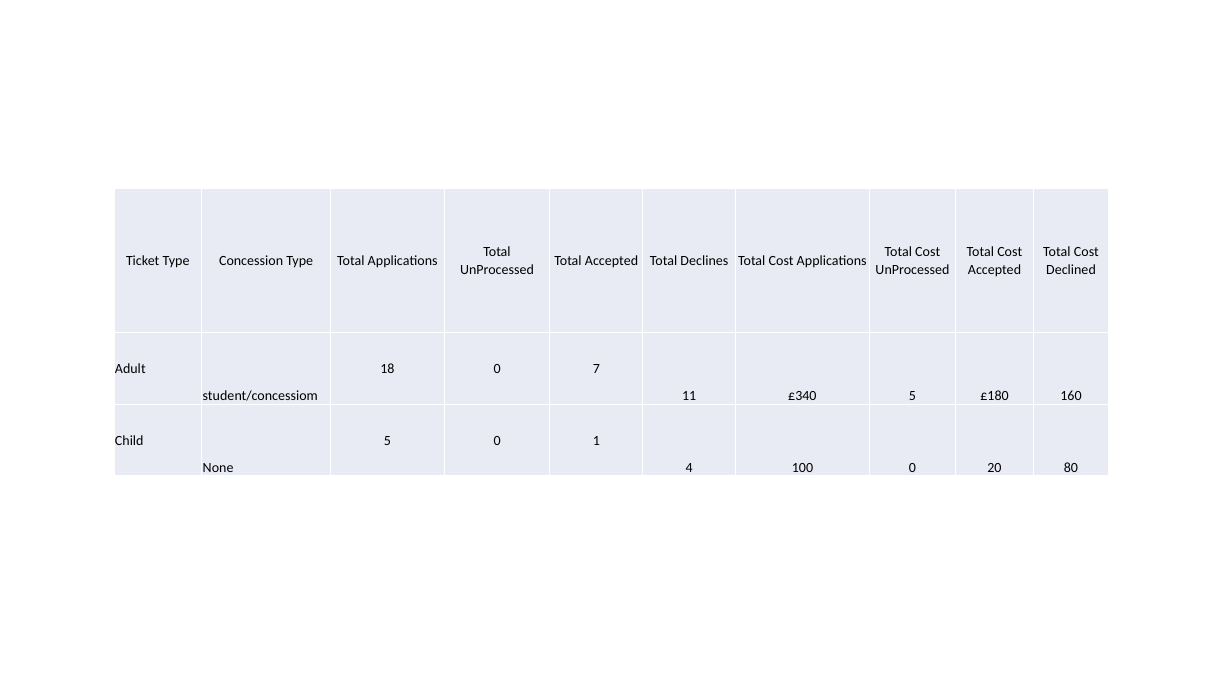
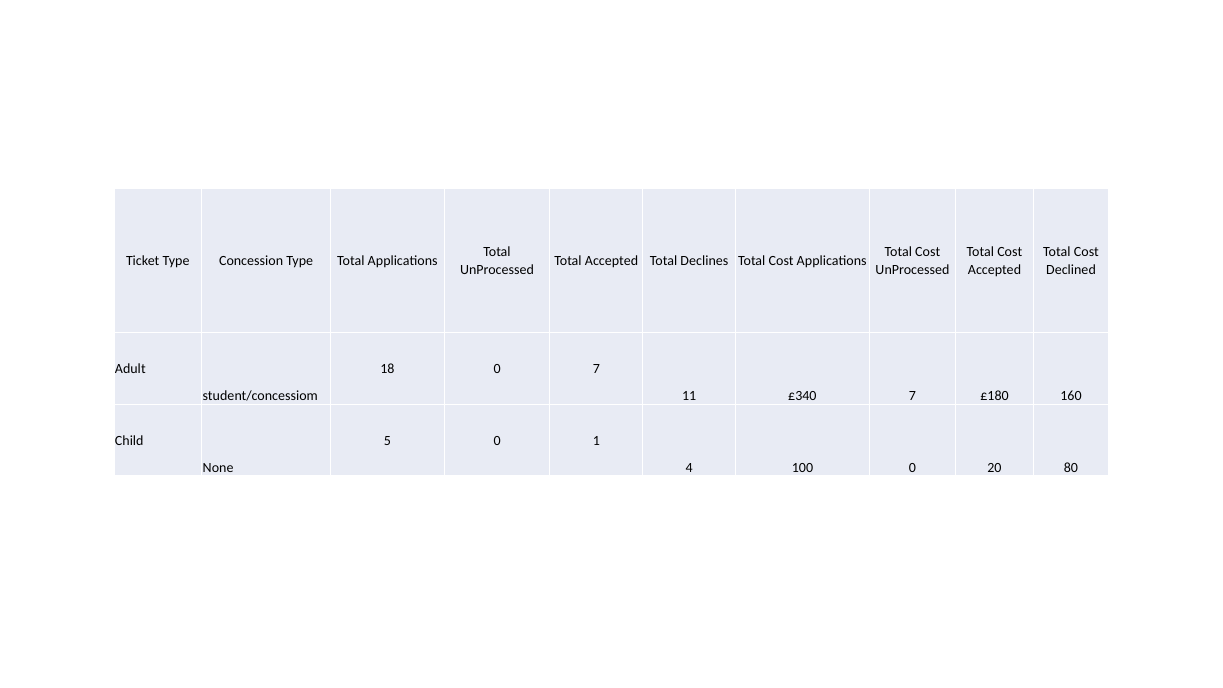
£340 5: 5 -> 7 (913, 396)
